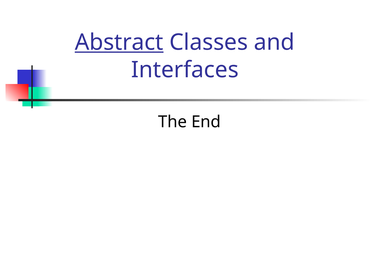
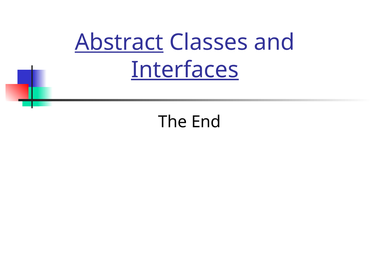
Interfaces underline: none -> present (185, 70)
